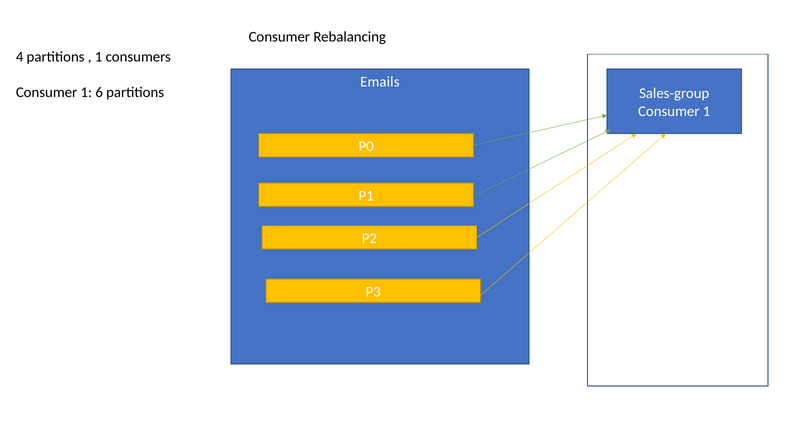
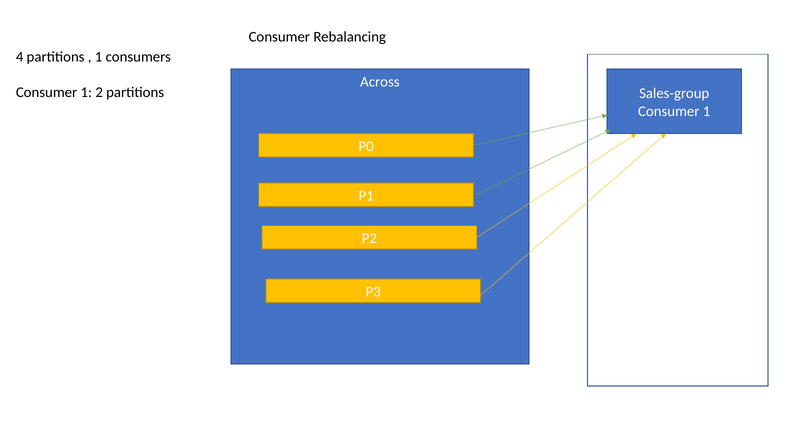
Emails: Emails -> Across (380, 82)
6: 6 -> 2 (99, 92)
